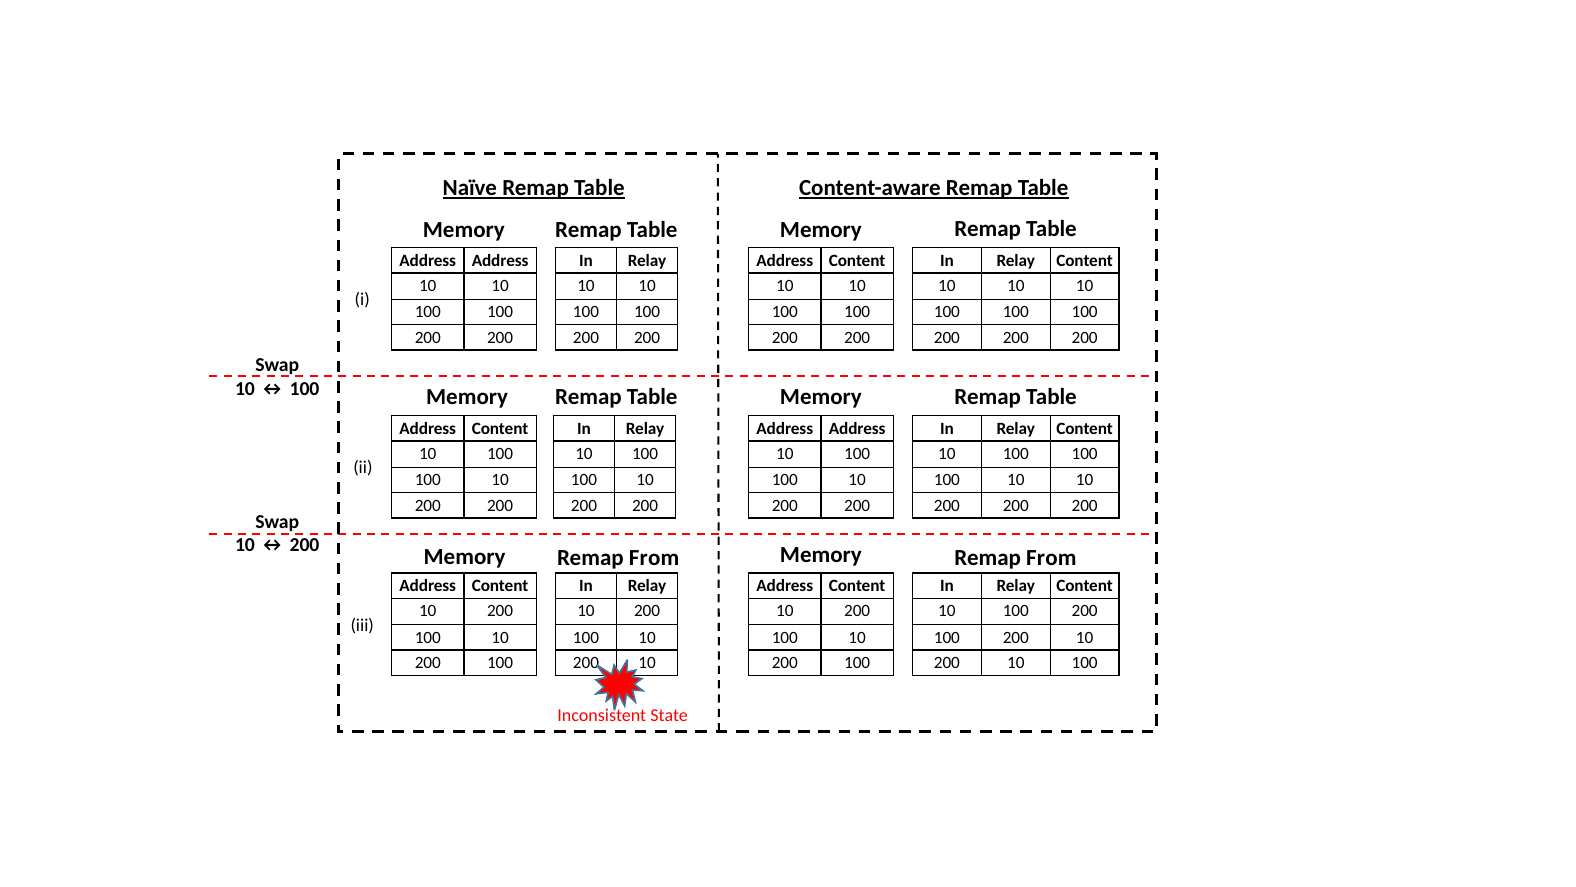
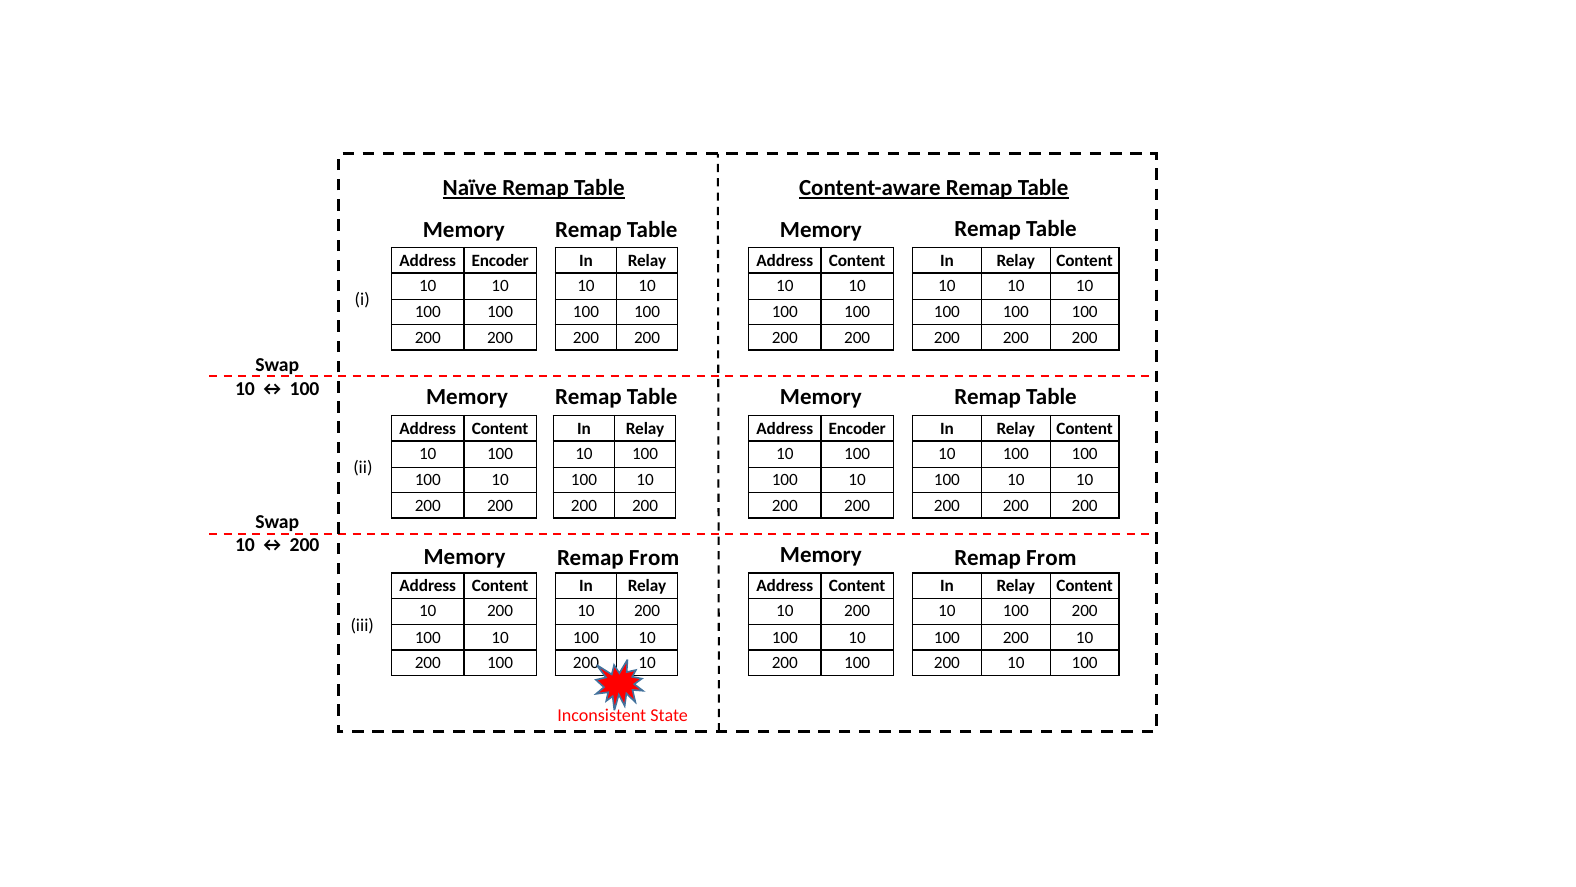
Address: Address -> Encoder (500, 260)
Address: Address -> Encoder (857, 428)
